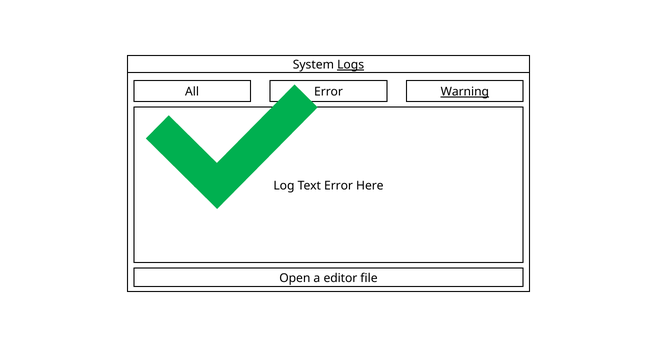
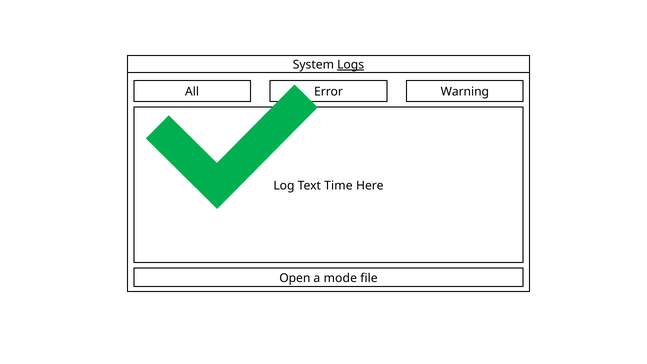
Warning underline: present -> none (465, 92)
Error: Error -> Time (338, 186)
editor: editor -> mode (340, 278)
